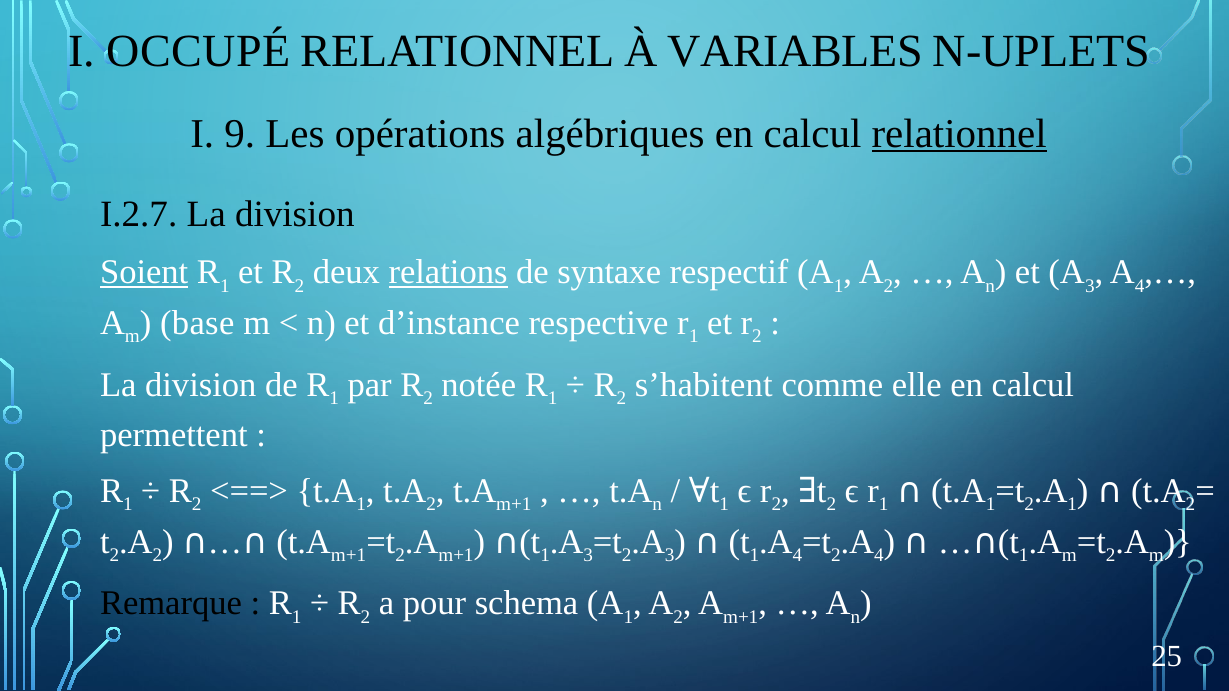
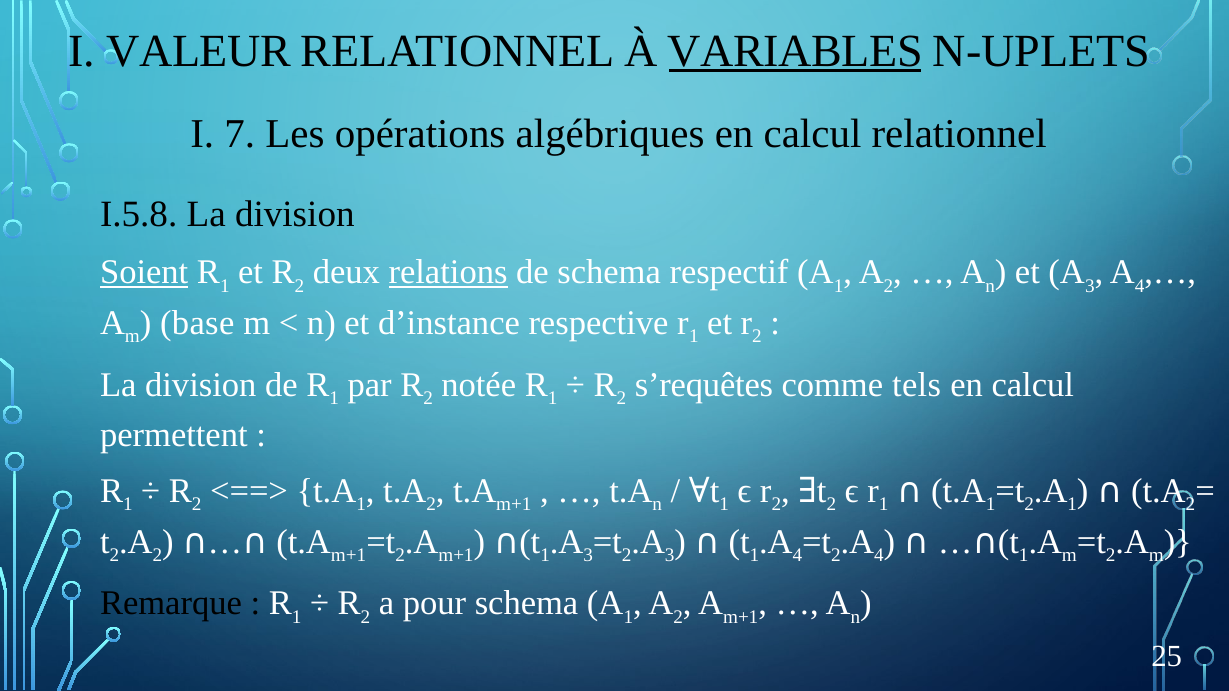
OCCUPÉ: OCCUPÉ -> VALEUR (199, 51)
VARIABLES underline: none -> present (795, 51)
9: 9 -> 7 (240, 134)
relationnel underline: present -> none (959, 134)
I.2.7: I.2.7 -> I.5.8 (139, 215)
de syntaxe: syntaxe -> schema (609, 273)
s’habitent: s’habitent -> s’requêtes (704, 385)
elle: elle -> tels (917, 385)
